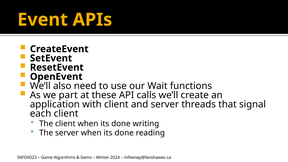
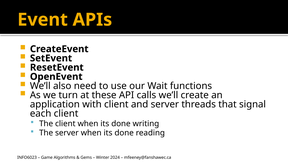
part: part -> turn (68, 95)
